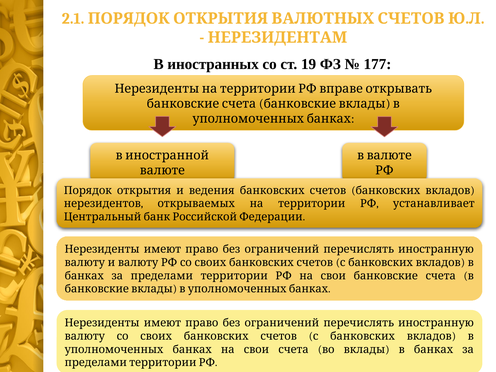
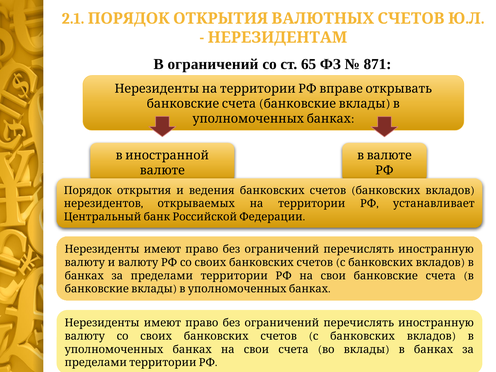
В иностранных: иностранных -> ограничений (213, 64)
19: 19 -> 65 (309, 64)
177: 177 -> 871 (377, 64)
